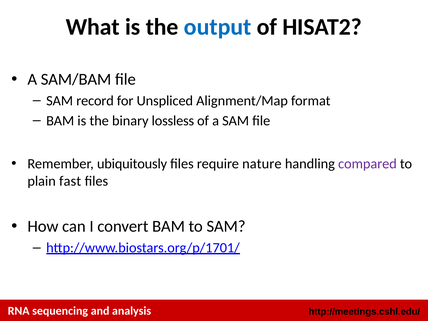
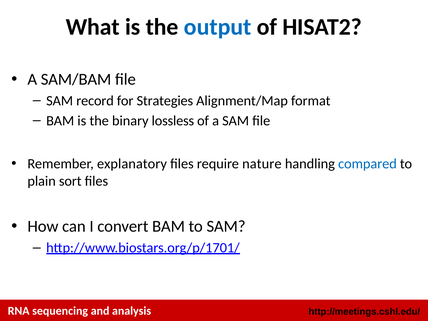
Unspliced: Unspliced -> Strategies (165, 101)
ubiquitously: ubiquitously -> explanatory (132, 164)
compared colour: purple -> blue (367, 164)
fast: fast -> sort (70, 181)
